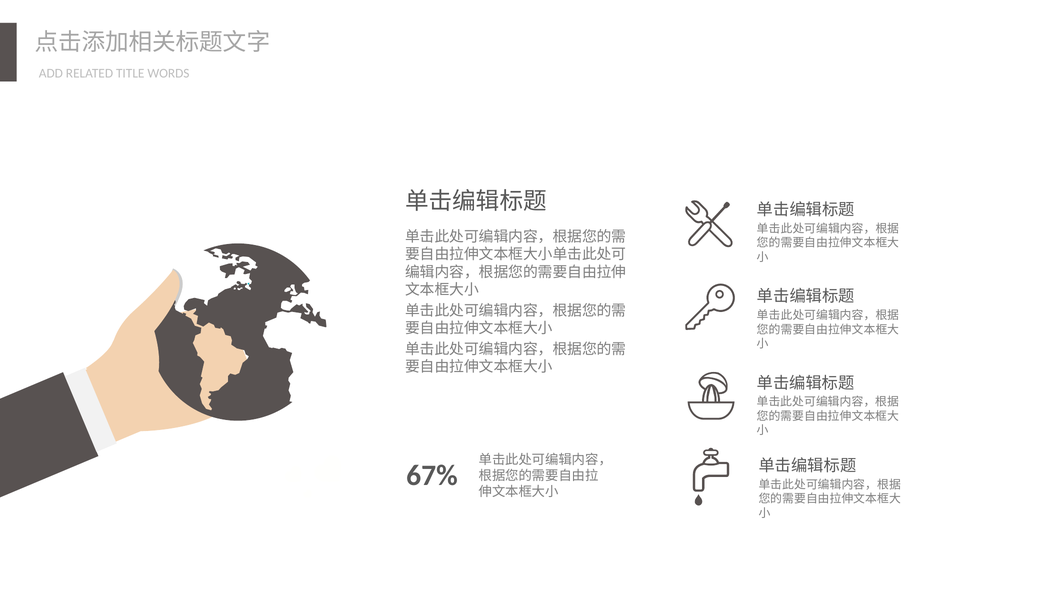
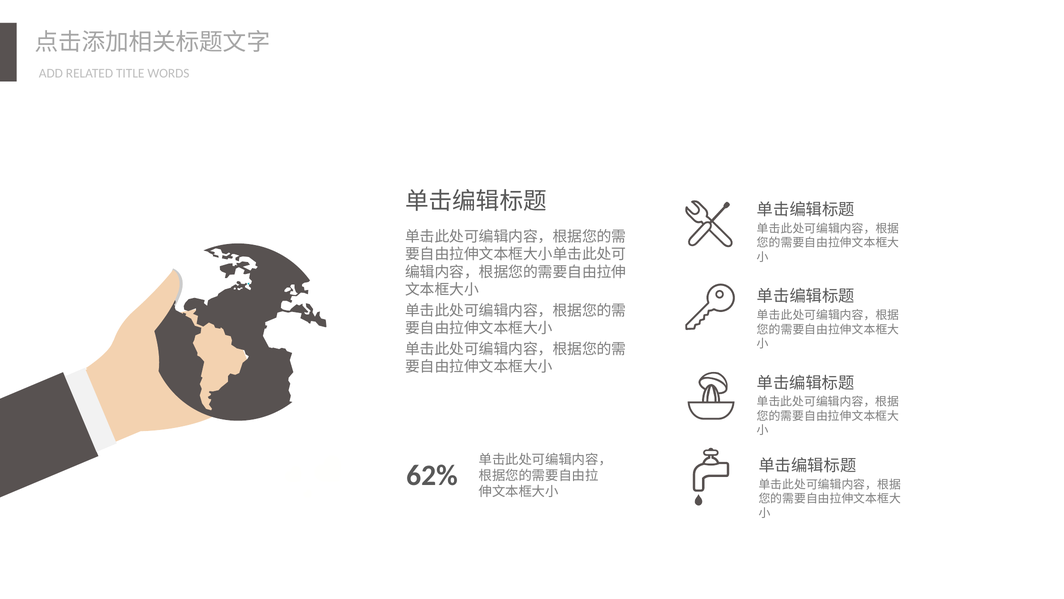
67%: 67% -> 62% (432, 475)
